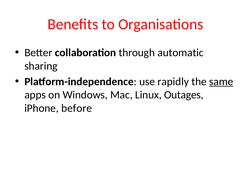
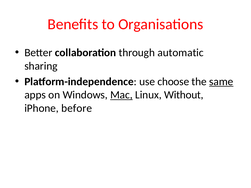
rapidly: rapidly -> choose (173, 82)
Mac underline: none -> present (121, 95)
Outages: Outages -> Without (184, 95)
